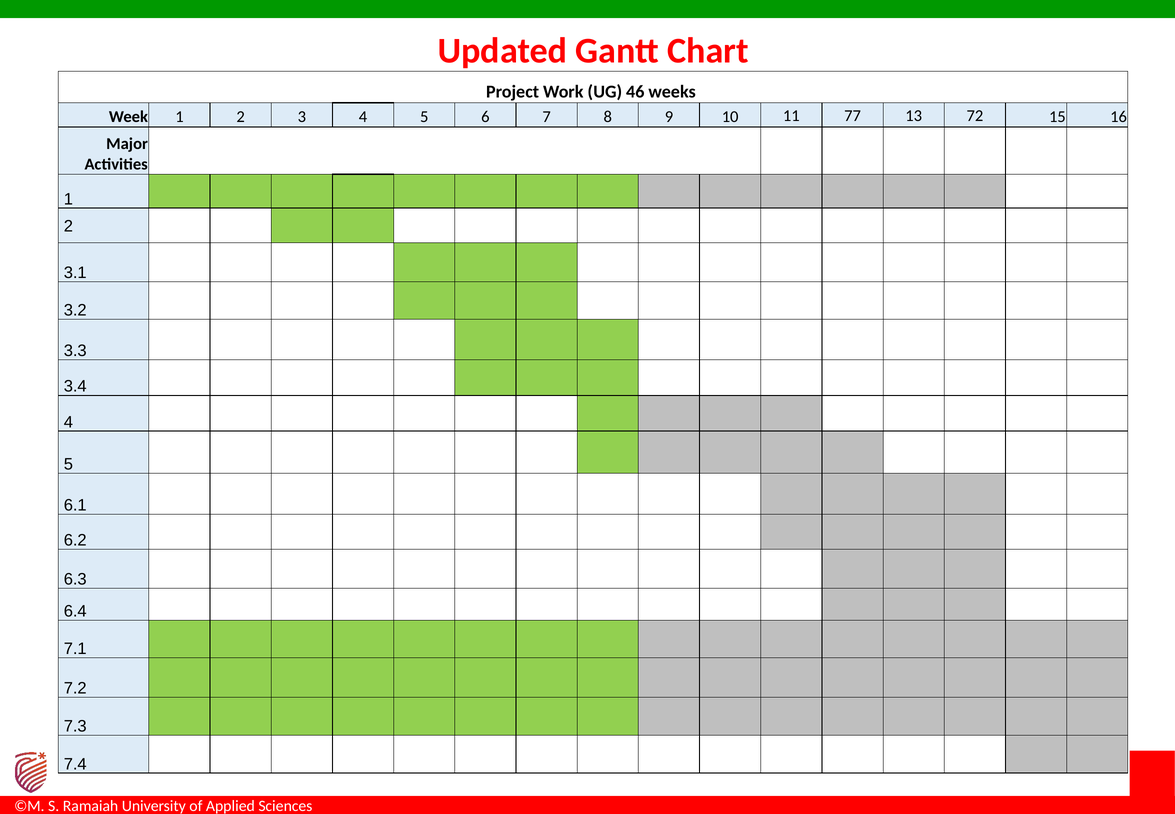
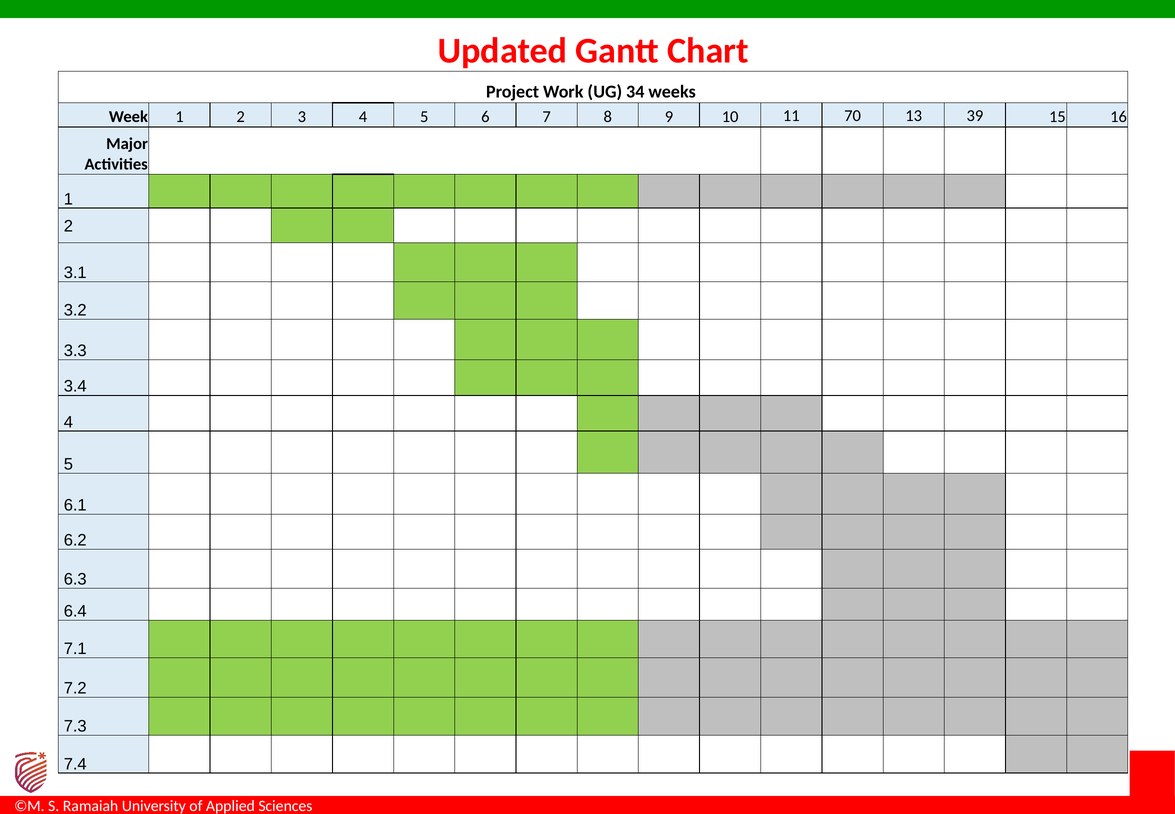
46: 46 -> 34 (635, 92)
77: 77 -> 70 (853, 116)
72: 72 -> 39 (975, 116)
